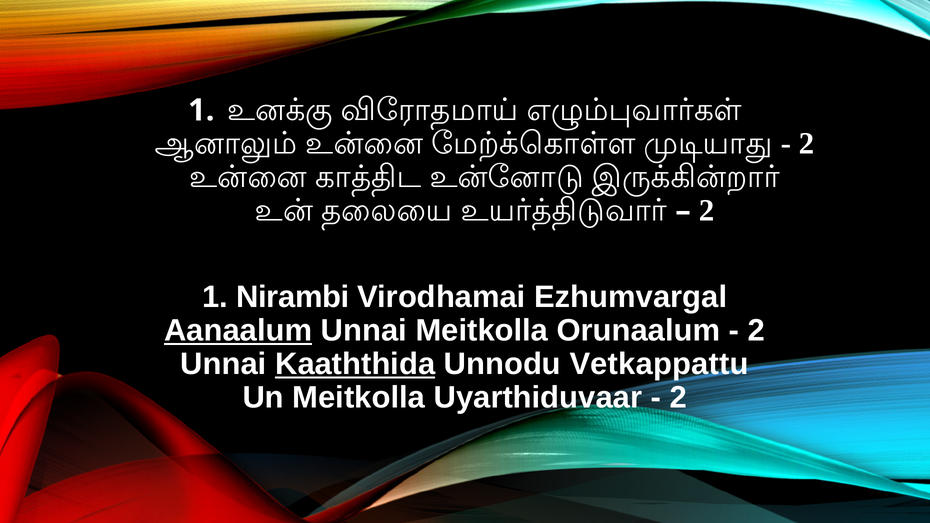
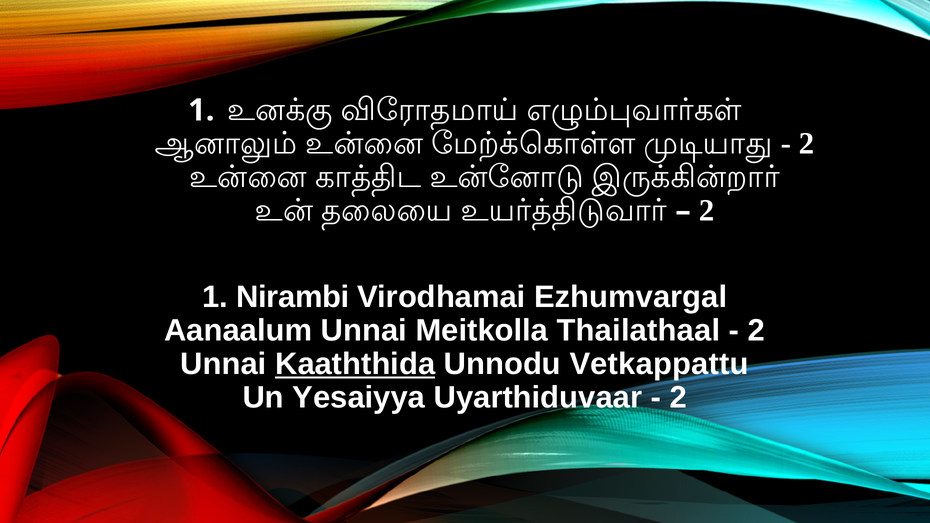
Aanaalum underline: present -> none (238, 331)
Orunaalum: Orunaalum -> Thailathaal (638, 331)
Un Meitkolla: Meitkolla -> Yesaiyya (359, 398)
